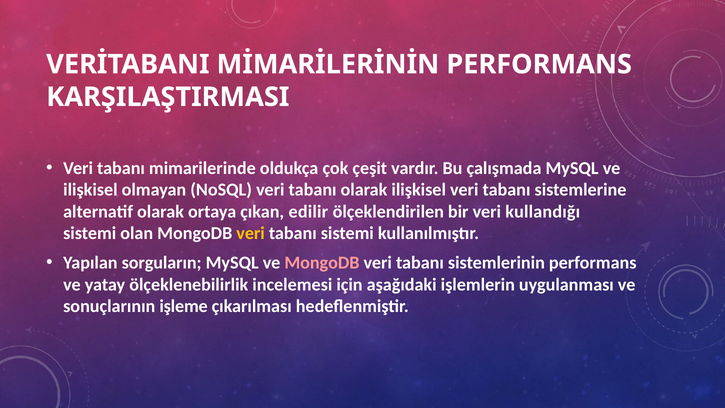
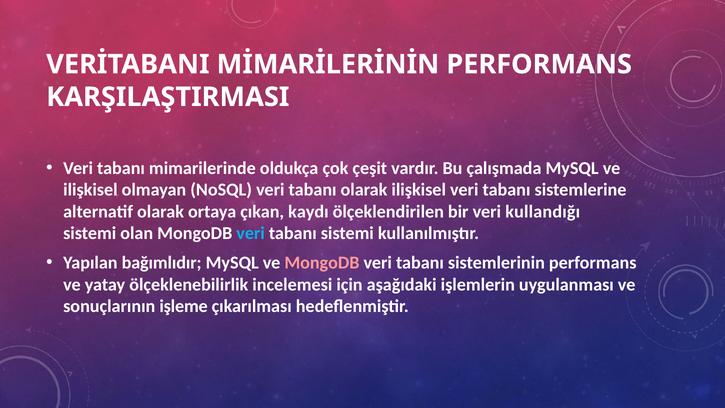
edilir: edilir -> kaydı (308, 212)
veri colour: yellow -> light blue (251, 233)
sorguların: sorguların -> bağımlıdır (162, 263)
